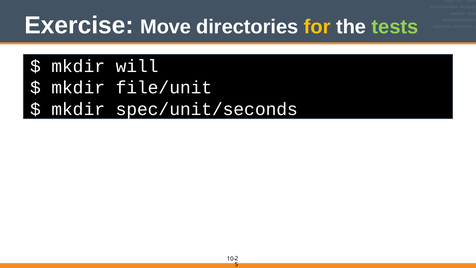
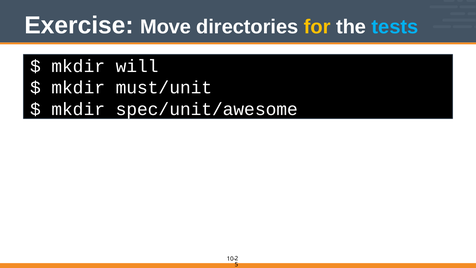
tests colour: light green -> light blue (395, 27)
file/unit: file/unit -> must/unit (164, 88)
spec/unit/seconds: spec/unit/seconds -> spec/unit/awesome (207, 109)
